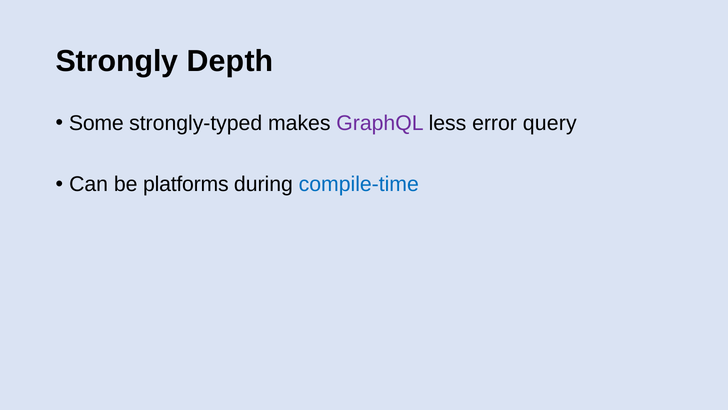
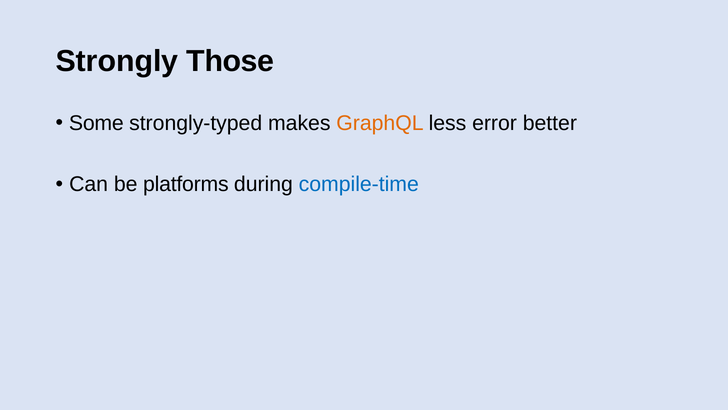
Depth: Depth -> Those (230, 61)
GraphQL colour: purple -> orange (380, 123)
query: query -> better (550, 123)
